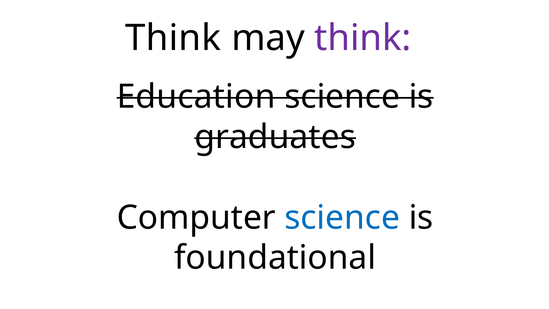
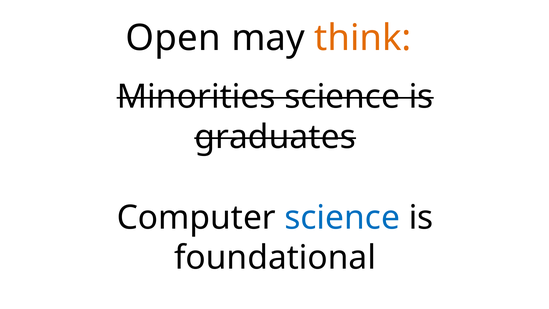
Think: Think -> Open (173, 38)
think colour: purple -> orange (363, 38)
Education: Education -> Minorities (196, 97)
